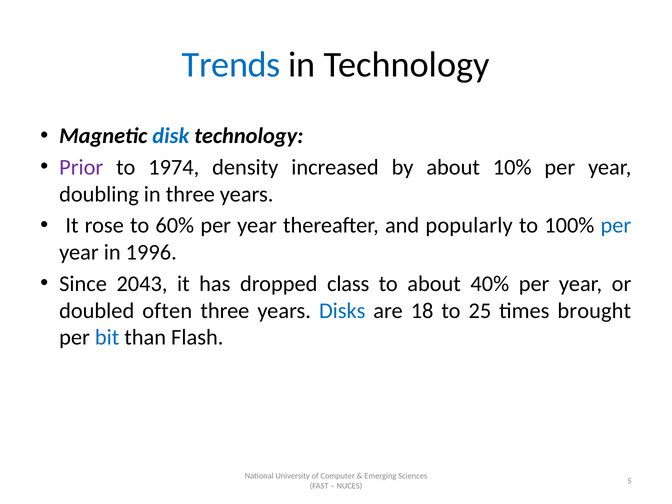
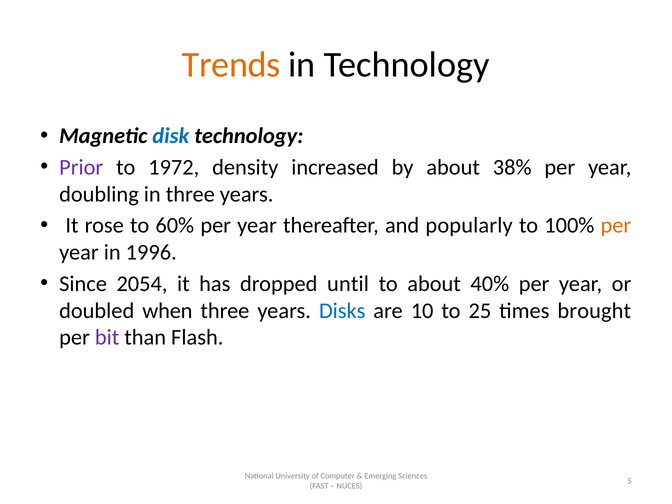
Trends colour: blue -> orange (231, 65)
1974: 1974 -> 1972 (174, 167)
10%: 10% -> 38% (512, 167)
per colour: blue -> orange (616, 226)
2043: 2043 -> 2054 (142, 284)
class: class -> until (348, 284)
often: often -> when (167, 311)
18: 18 -> 10 (422, 311)
bit colour: blue -> purple (107, 338)
